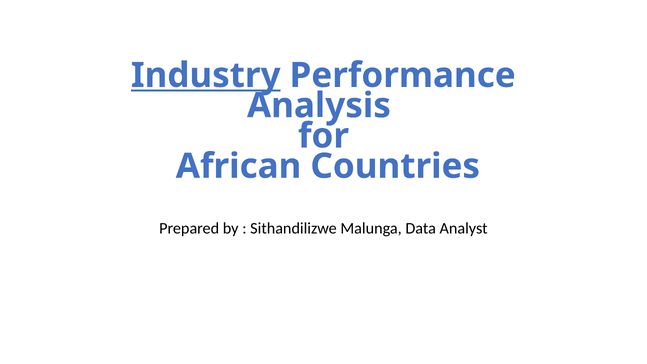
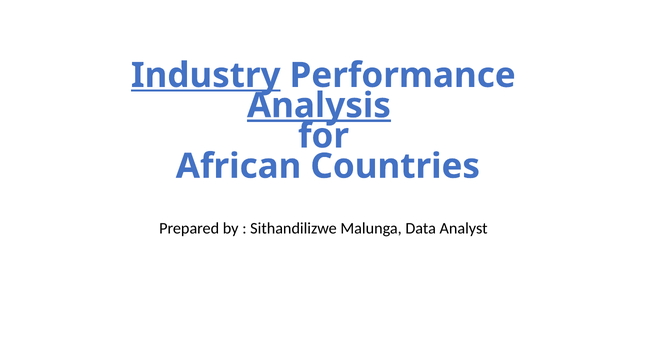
Analysis underline: none -> present (319, 106)
